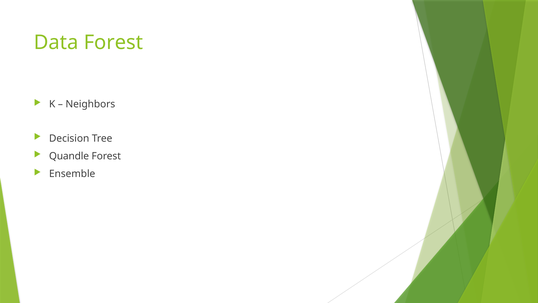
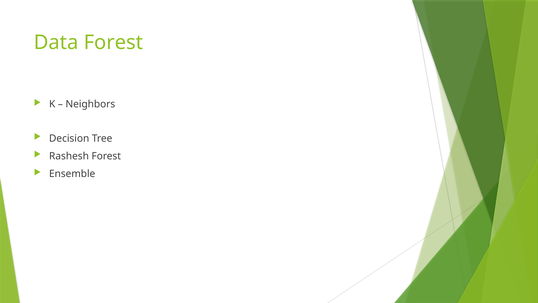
Quandle: Quandle -> Rashesh (69, 156)
